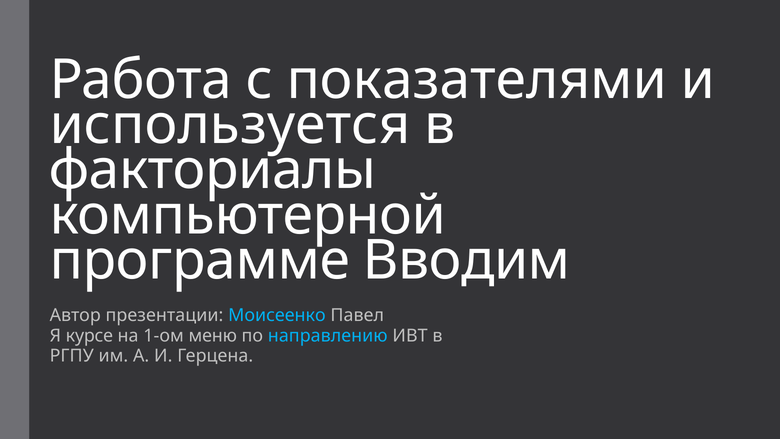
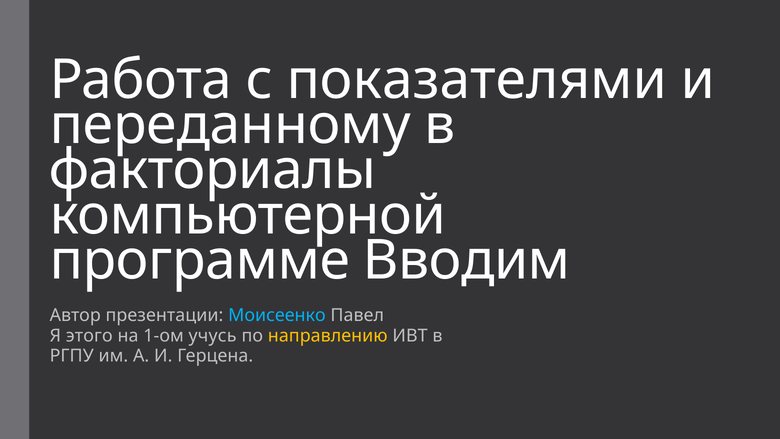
используется: используется -> переданному (230, 125)
курсе: курсе -> этого (89, 335)
меню: меню -> учусь (213, 335)
направлению colour: light blue -> yellow (328, 335)
